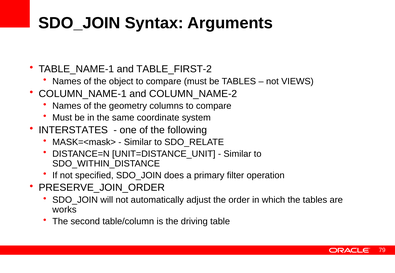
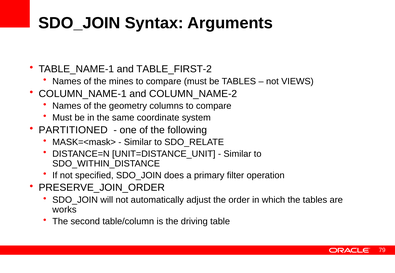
object: object -> mines (121, 81)
INTERSTATES: INTERSTATES -> PARTITIONED (73, 130)
